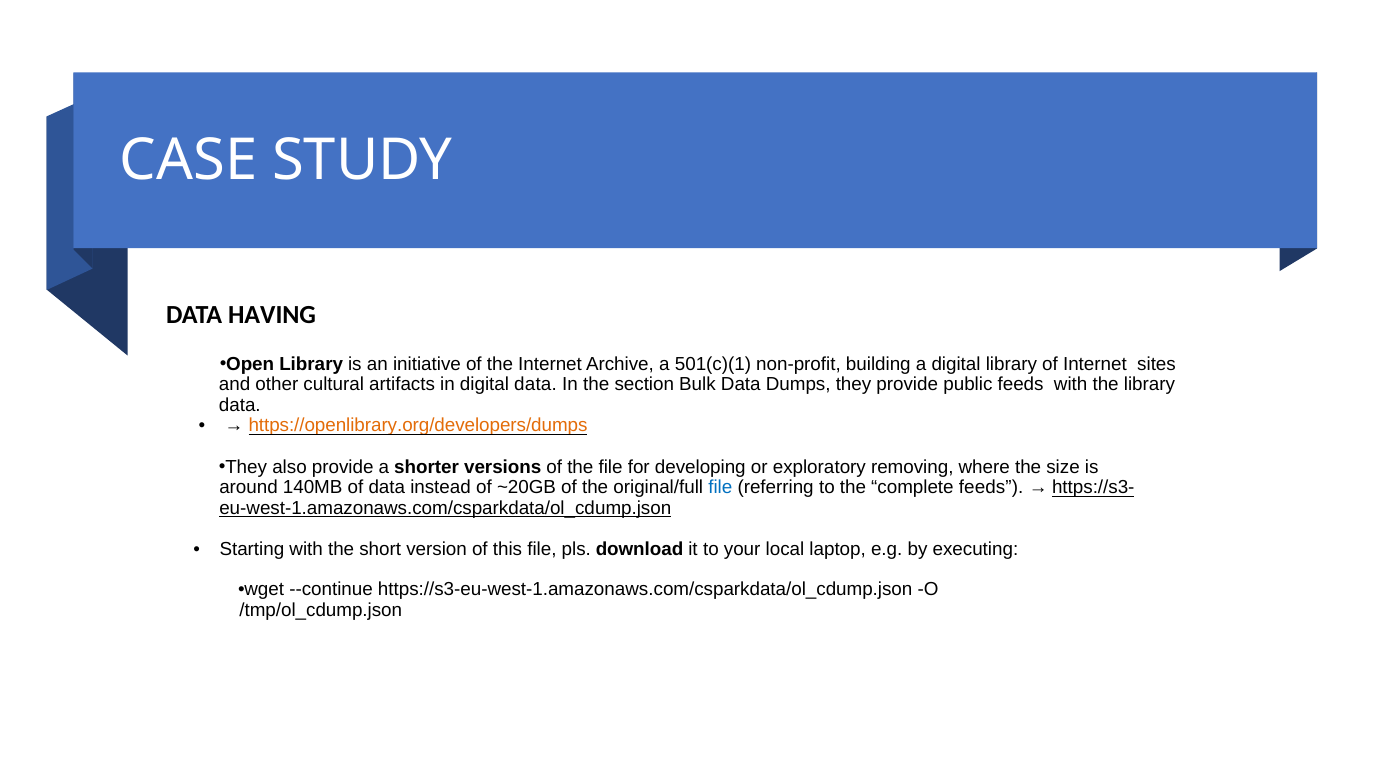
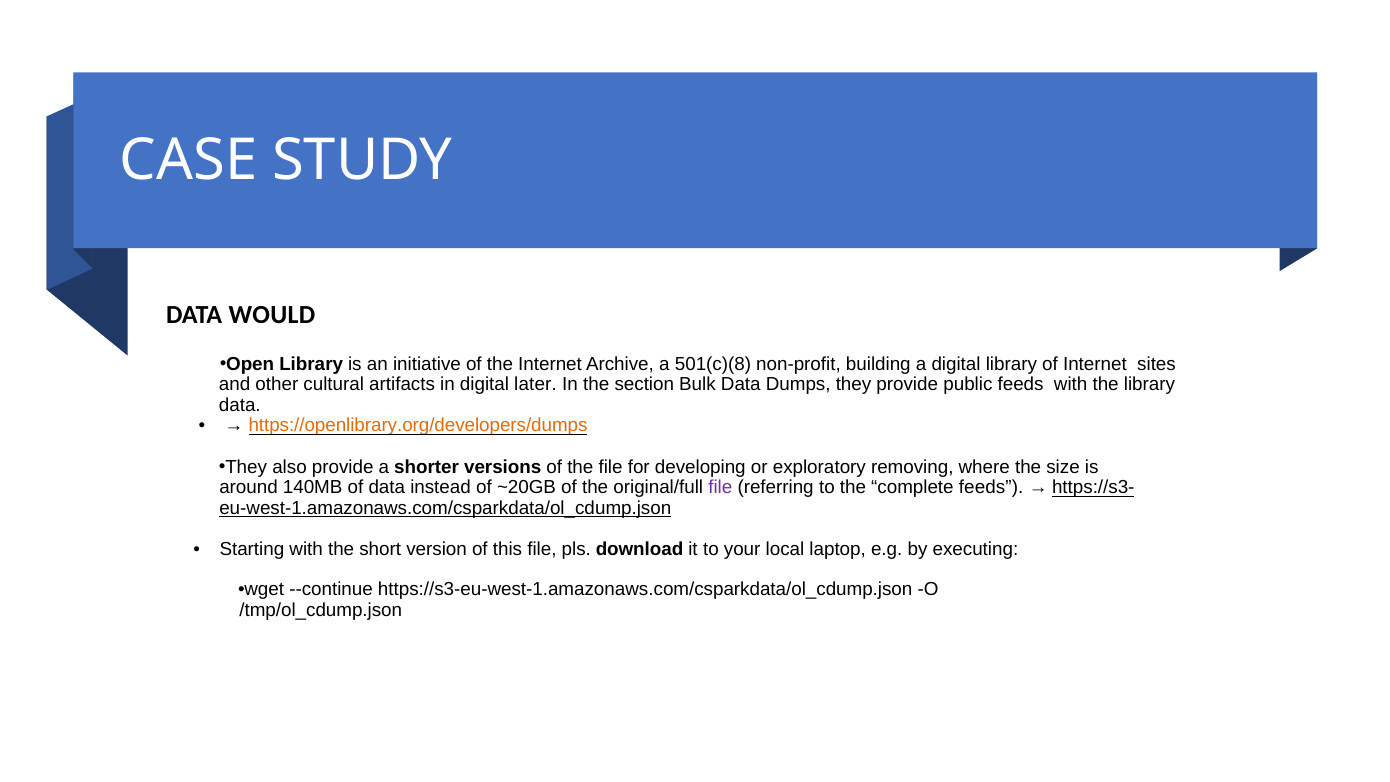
HAVING: HAVING -> WOULD (272, 315)
501(c)(1: 501(c)(1 -> 501(c)(8 (713, 364)
digital data: data -> later (536, 385)
file colour: blue -> purple (720, 488)
